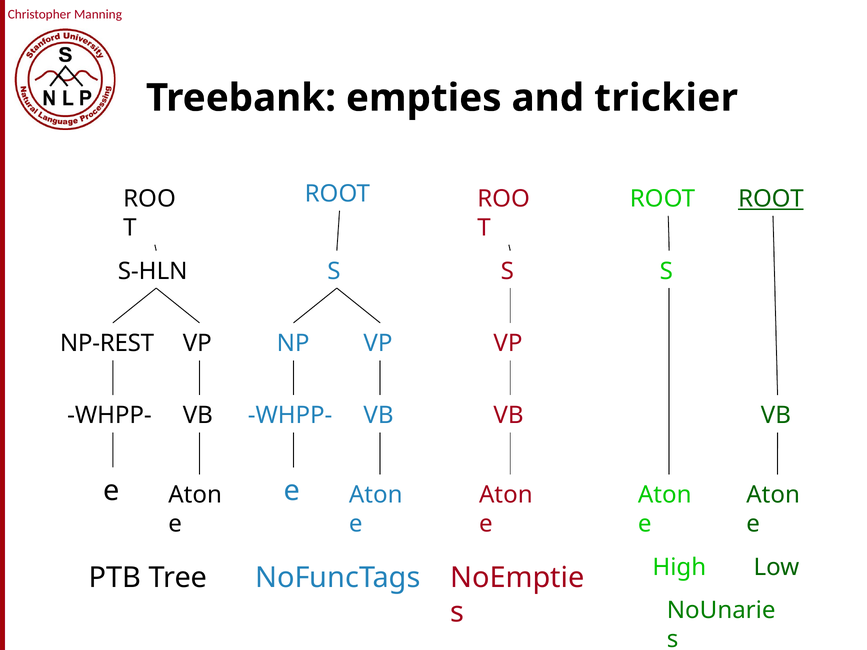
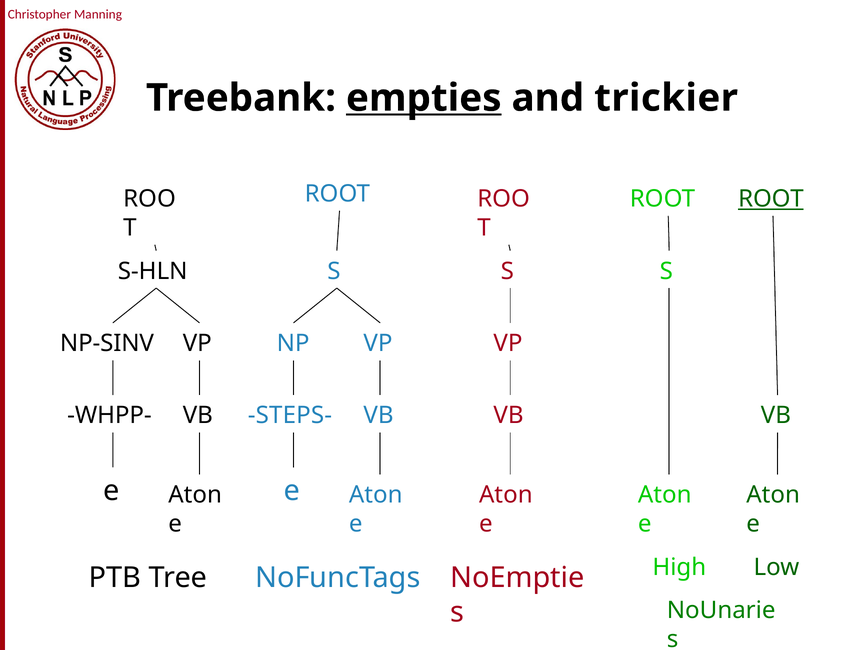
empties underline: none -> present (424, 98)
NP-REST: NP-REST -> NP-SINV (107, 343)
WHPP-: WHPP- -> STEPS- (290, 416)
